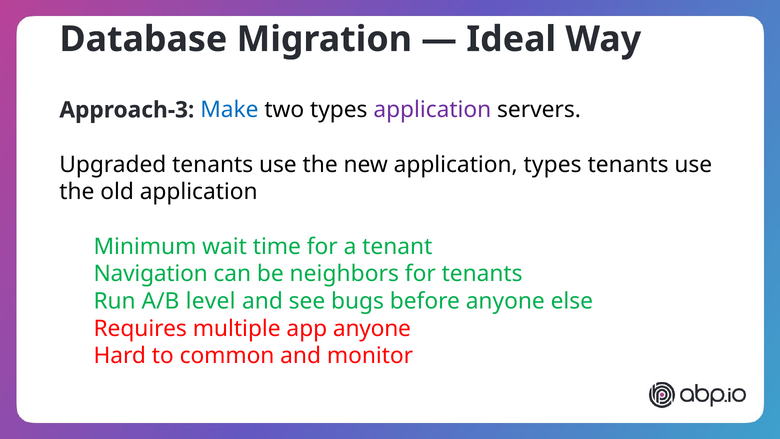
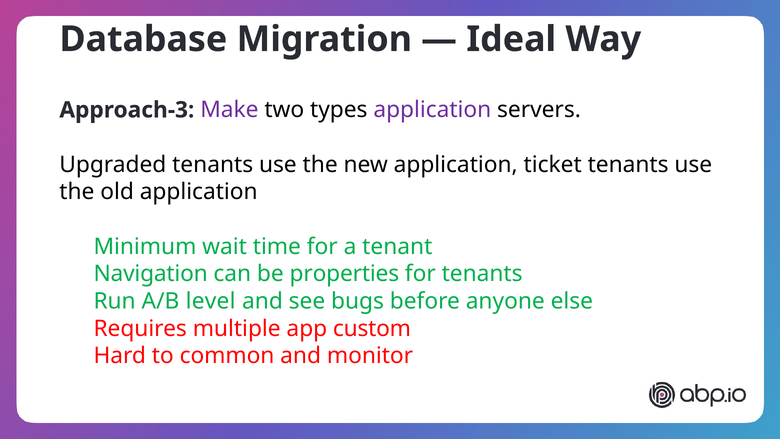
Make colour: blue -> purple (229, 110)
application types: types -> ticket (553, 165)
neighbors: neighbors -> properties (344, 274)
app anyone: anyone -> custom (372, 328)
